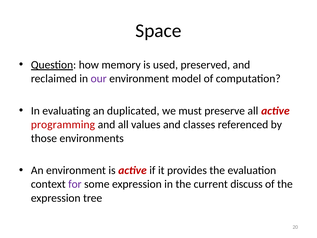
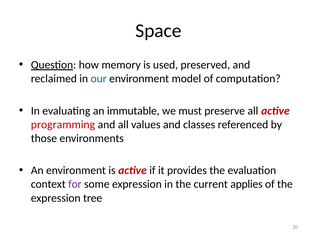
our colour: purple -> blue (99, 79)
duplicated: duplicated -> immutable (133, 111)
discuss: discuss -> applies (246, 184)
